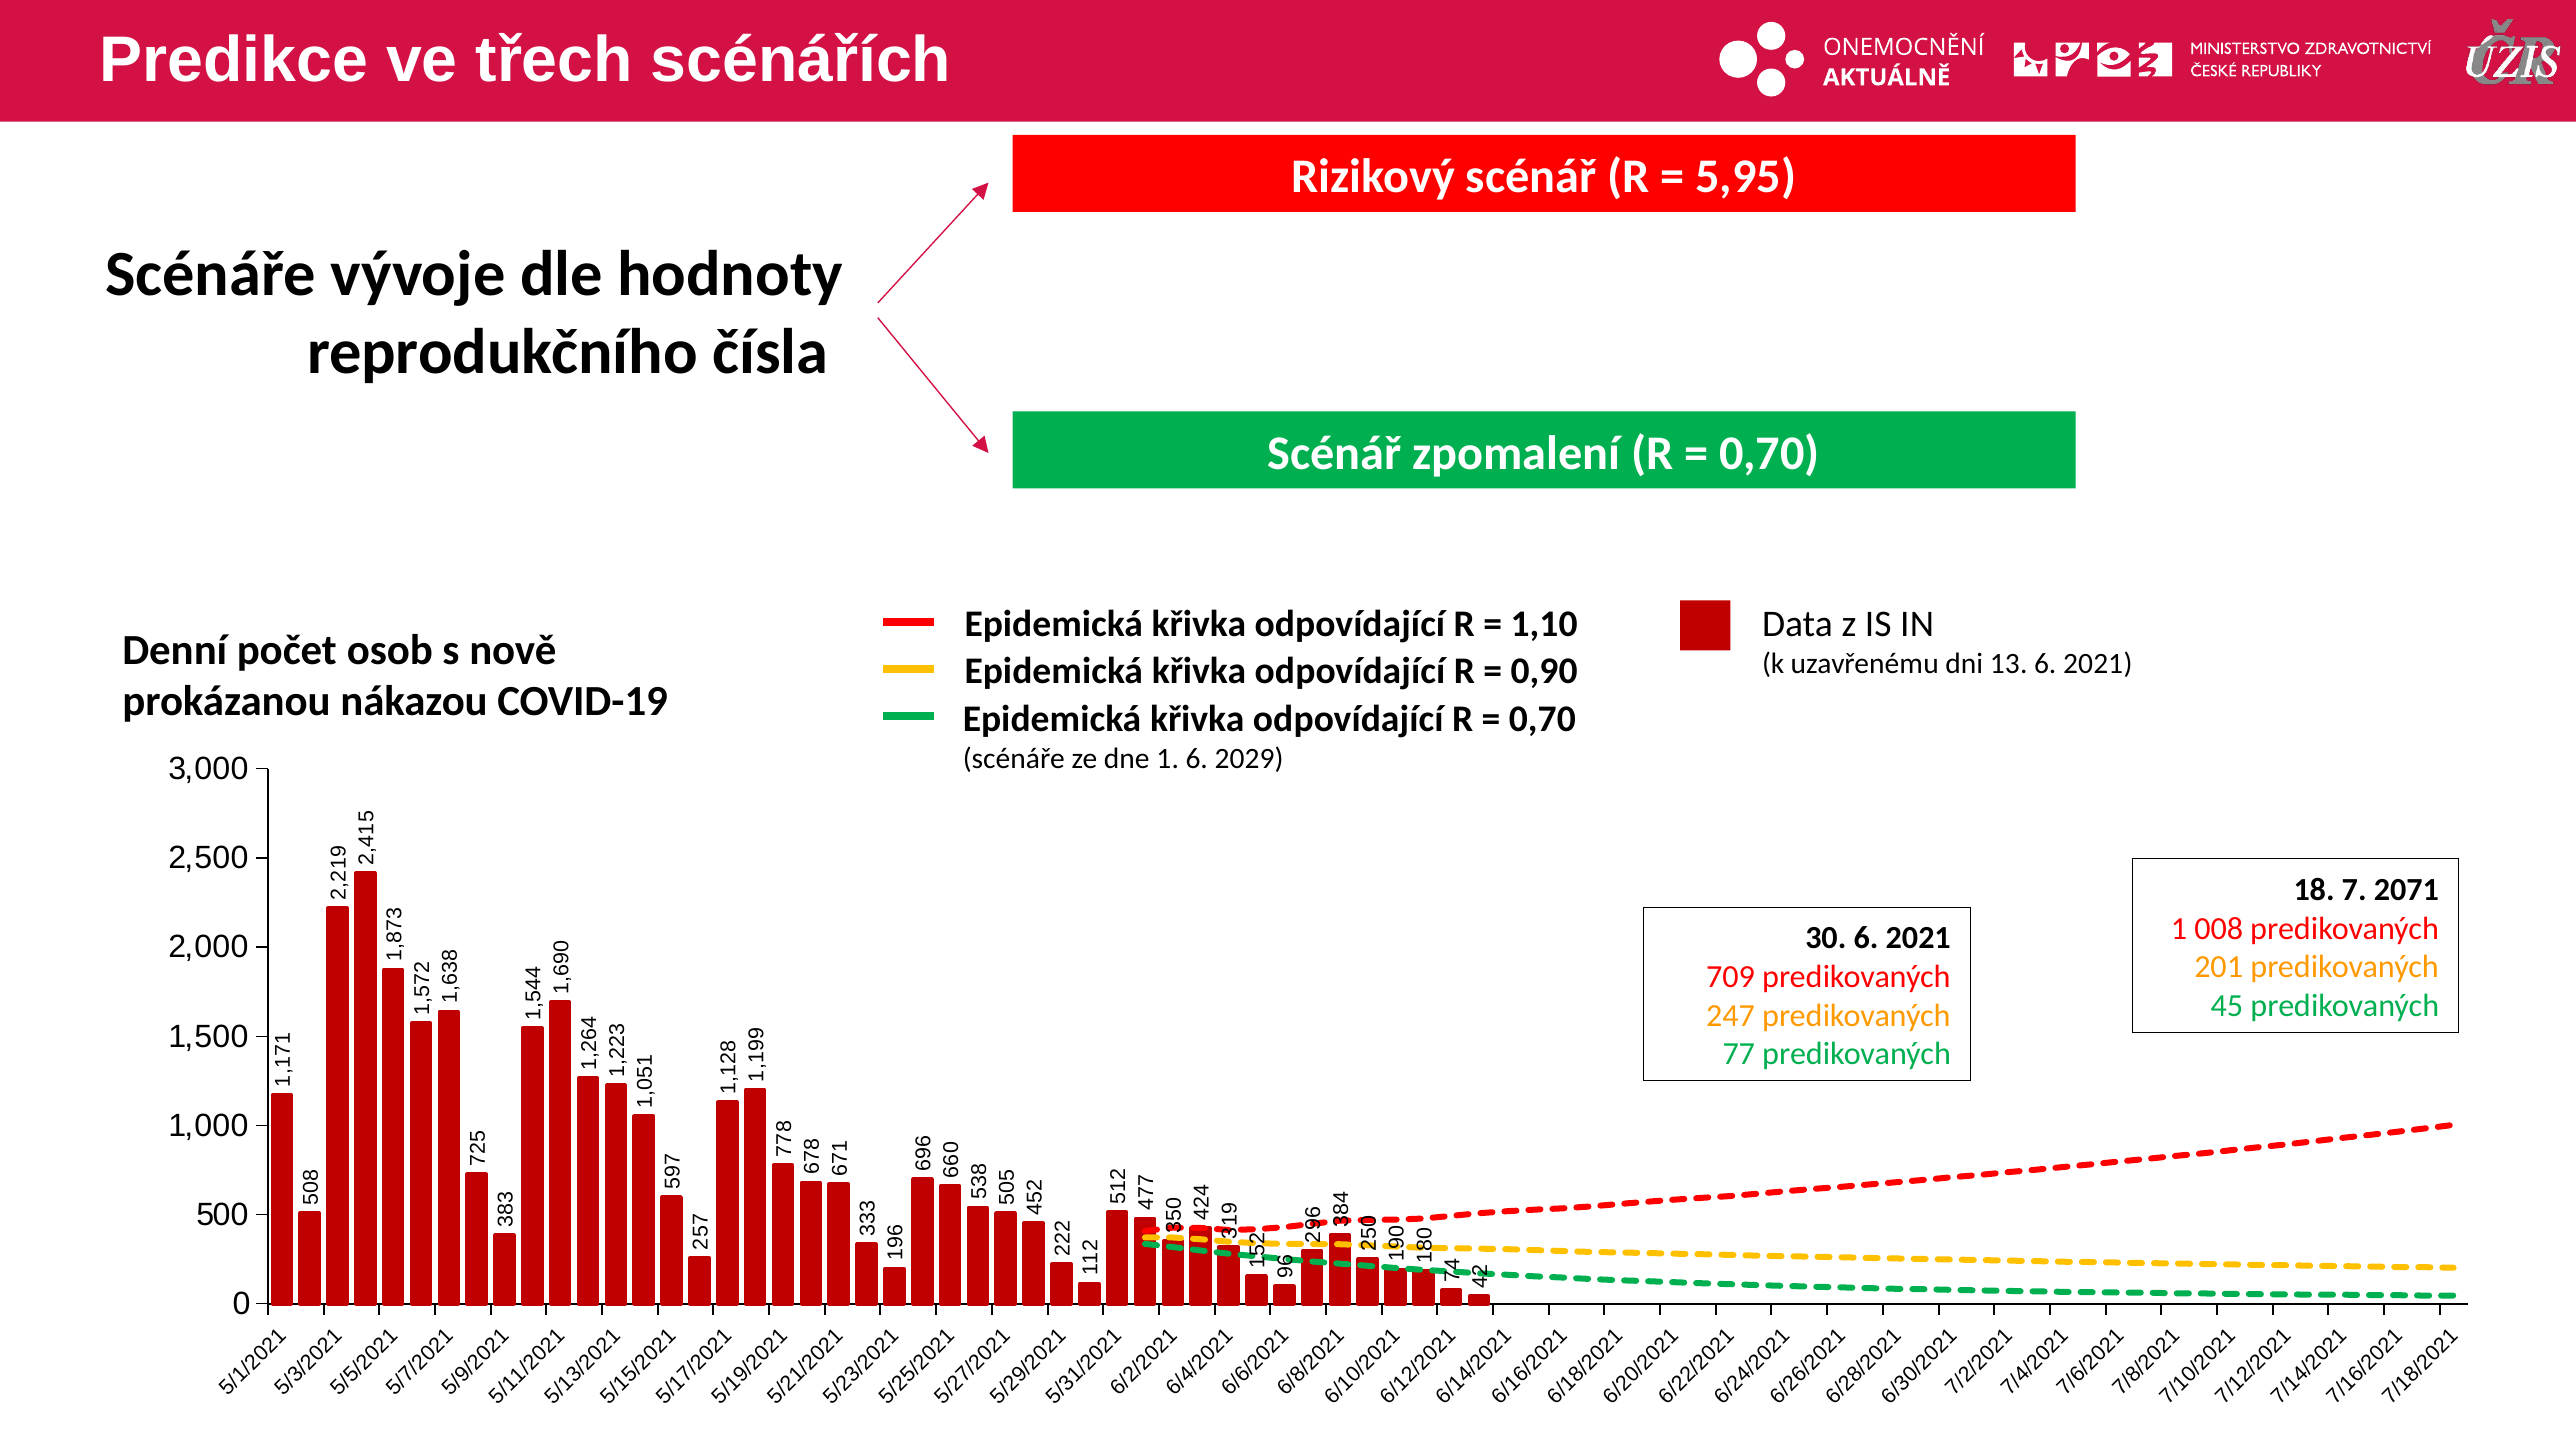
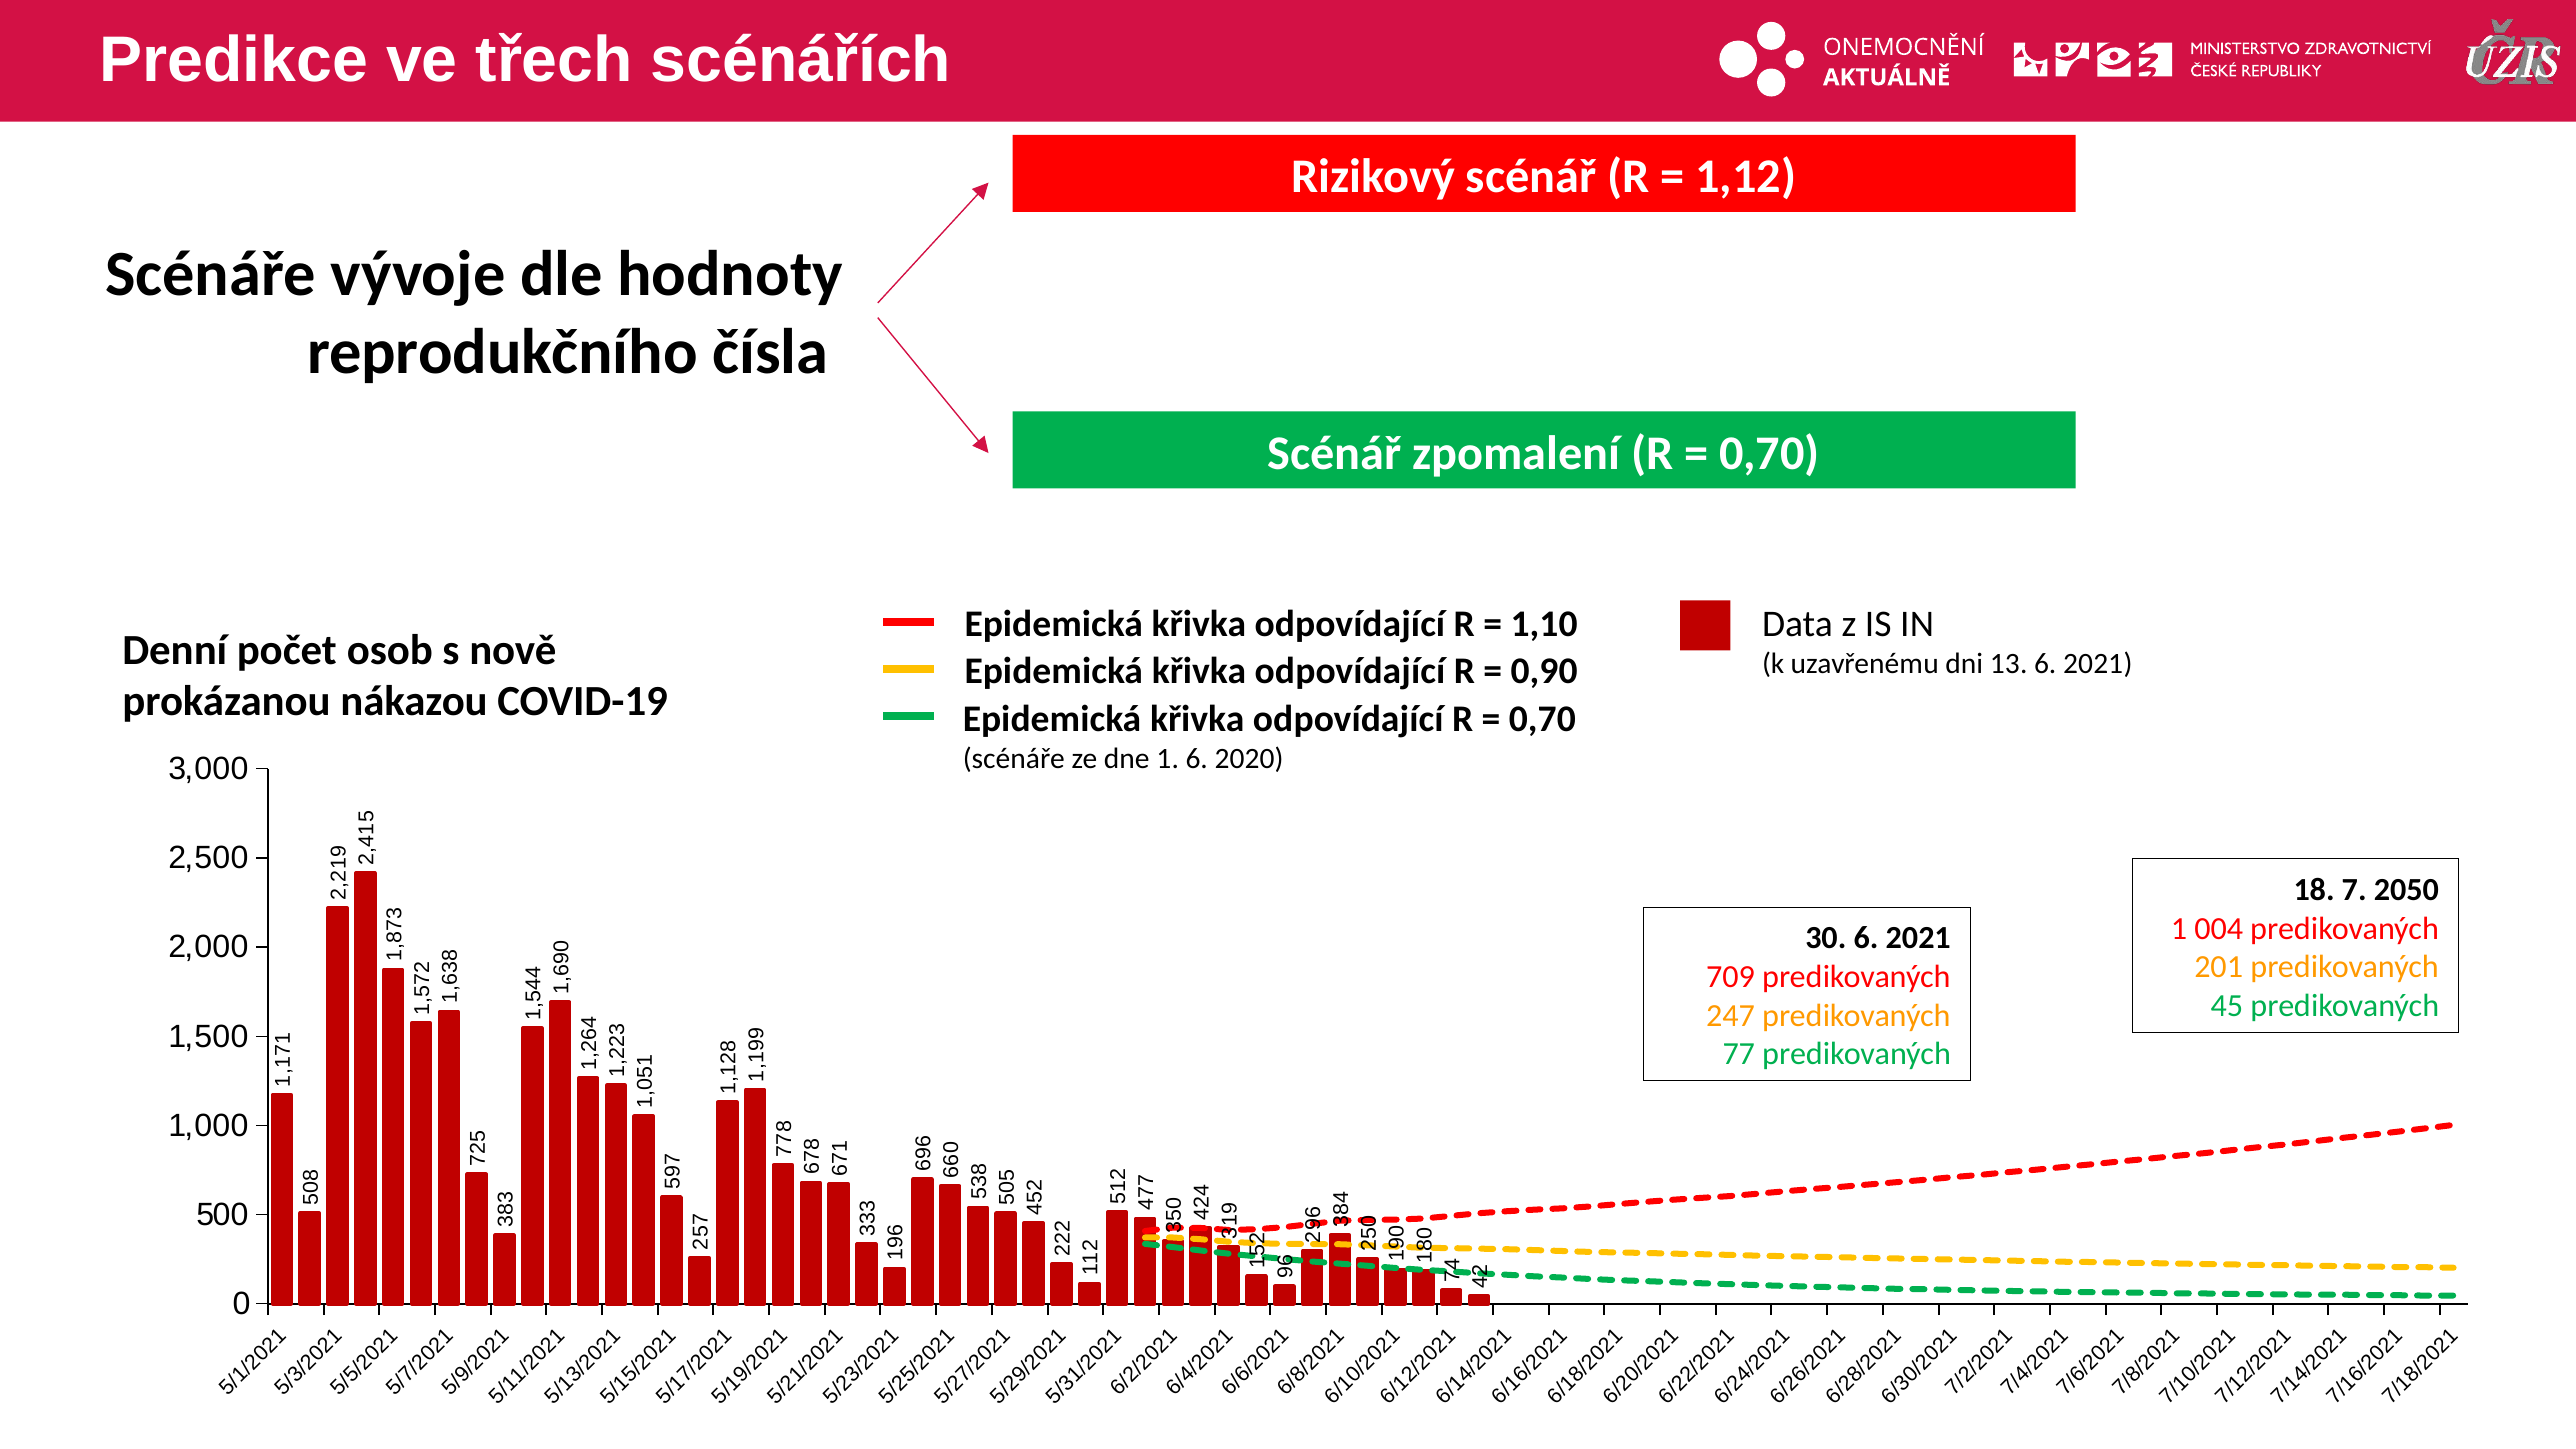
5,95: 5,95 -> 1,12 (1746, 177)
2029: 2029 -> 2020 (1249, 759)
2071: 2071 -> 2050 (2406, 890)
008: 008 -> 004 (2219, 929)
